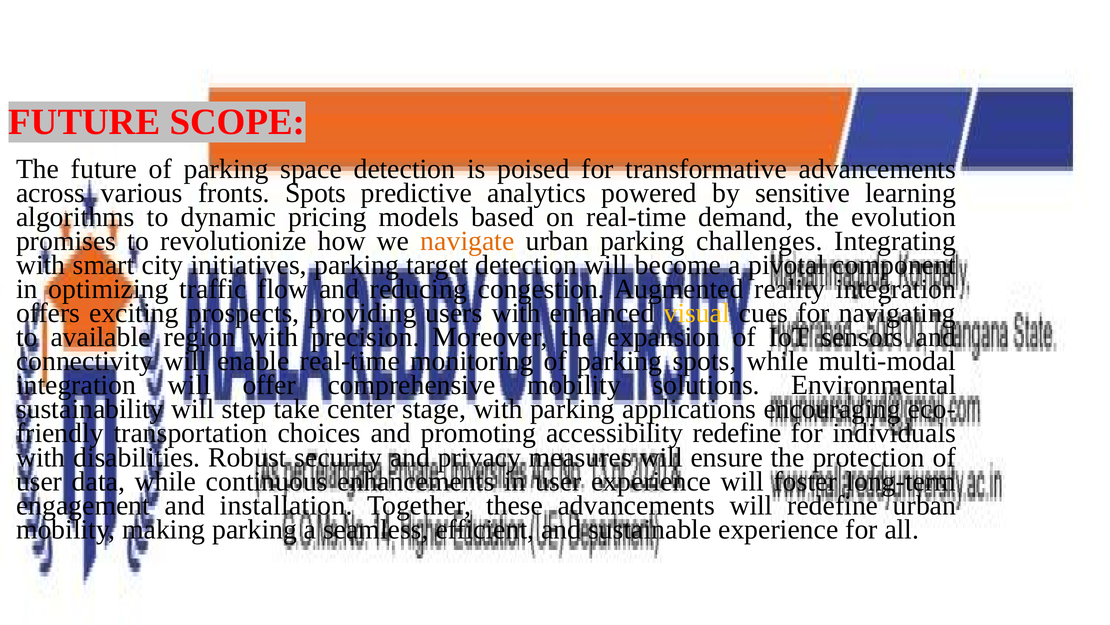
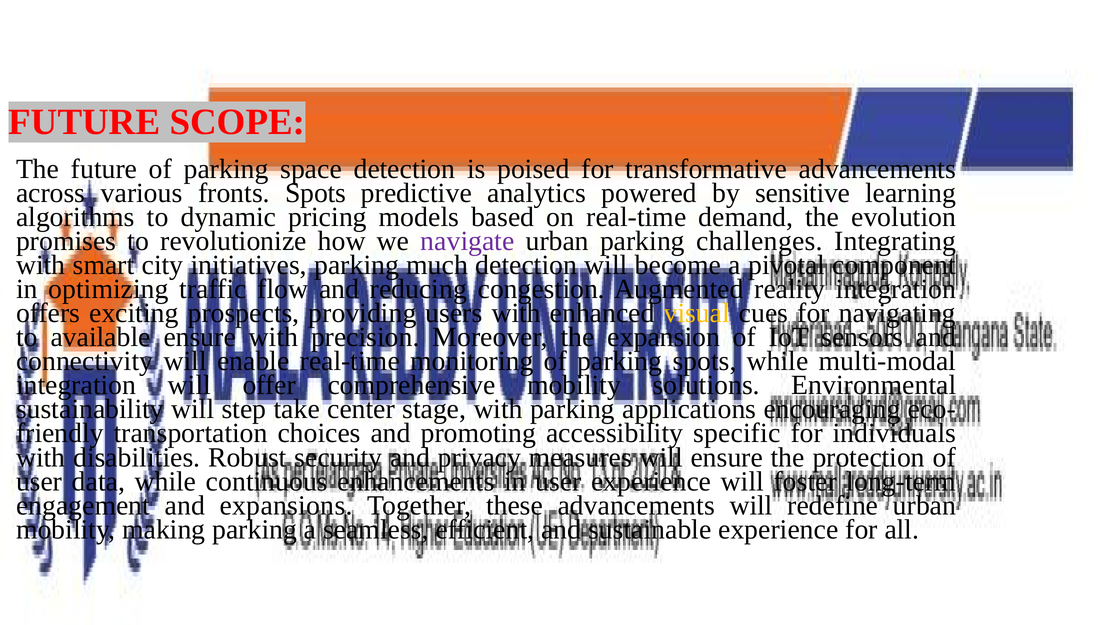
navigate colour: orange -> purple (467, 241)
target: target -> much (437, 265)
available region: region -> ensure (200, 337)
accessibility redefine: redefine -> specific (737, 433)
installation: installation -> expansions (286, 505)
